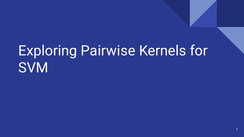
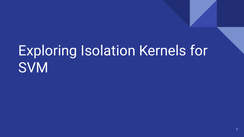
Pairwise: Pairwise -> Isolation (108, 51)
